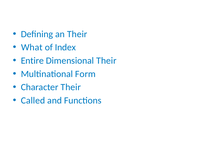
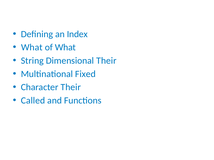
an Their: Their -> Index (77, 34)
of Index: Index -> What (65, 48)
Entire: Entire -> String (32, 61)
Form: Form -> Fixed (85, 74)
